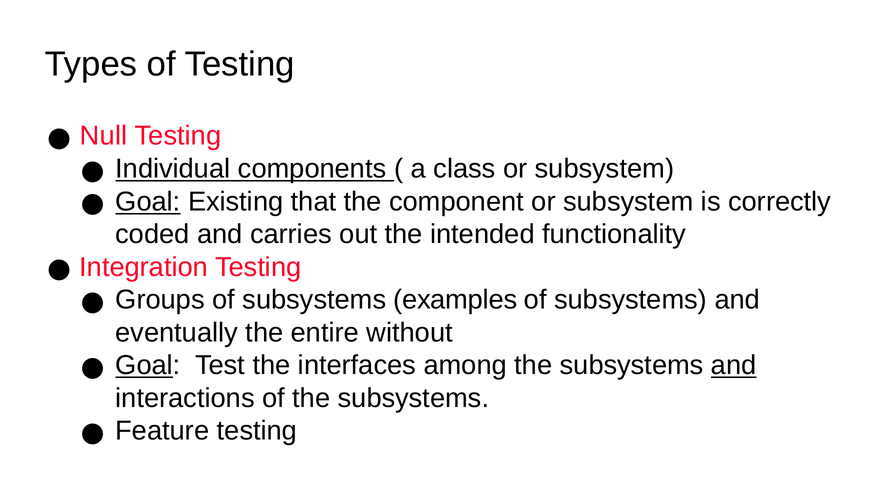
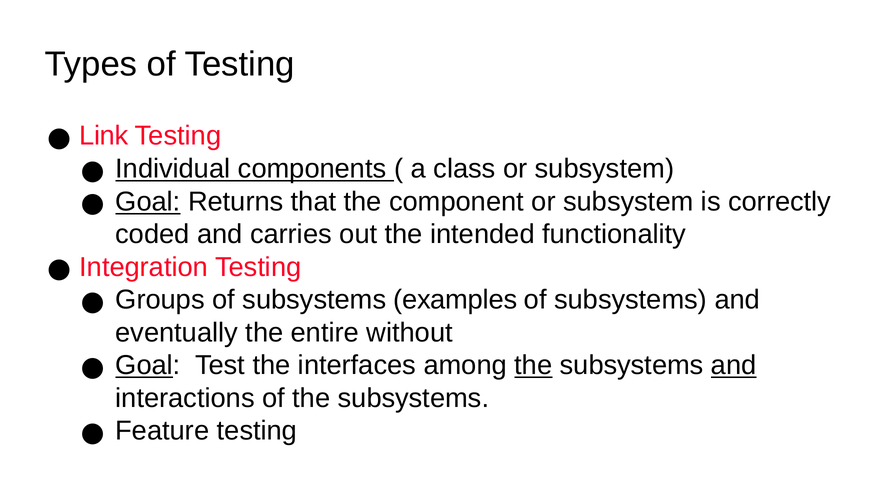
Null: Null -> Link (104, 136)
Existing: Existing -> Returns (236, 201)
the underline: none -> present (533, 365)
